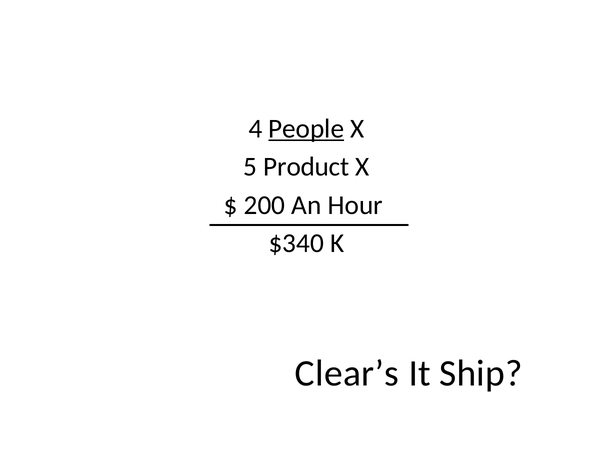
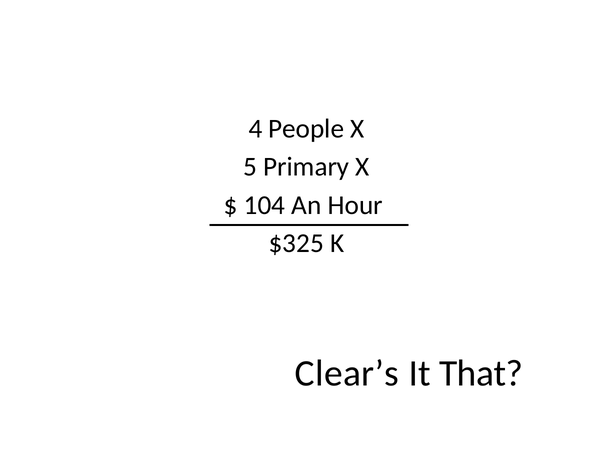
People underline: present -> none (306, 129)
Product: Product -> Primary (306, 167)
200: 200 -> 104 (264, 205)
$340: $340 -> $325 (296, 243)
Ship: Ship -> That (481, 373)
